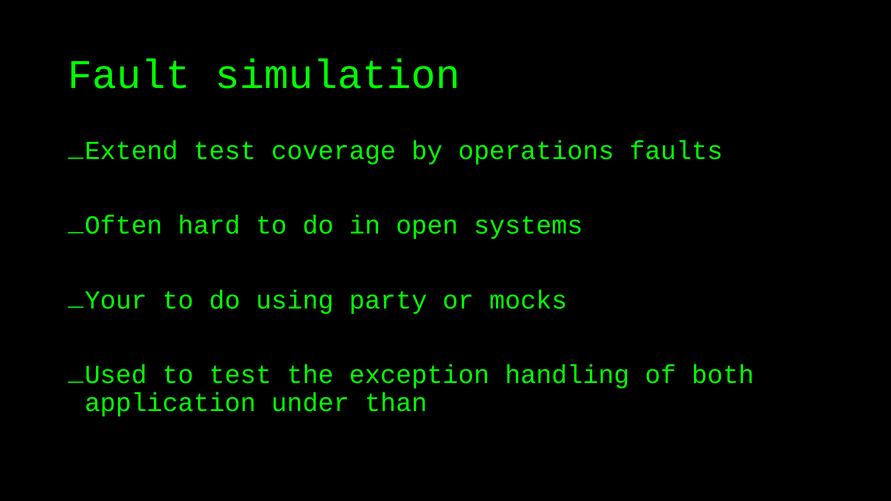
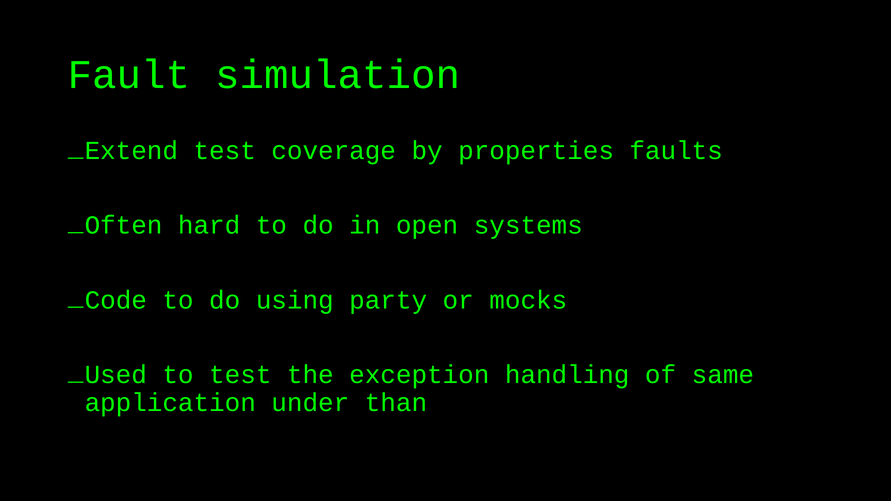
operations: operations -> properties (536, 151)
Your: Your -> Code (116, 300)
both: both -> same (723, 375)
